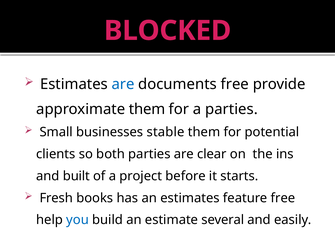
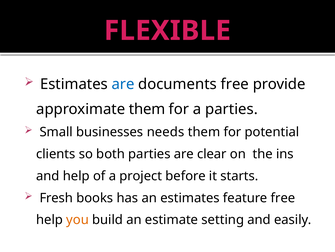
BLOCKED: BLOCKED -> FLEXIBLE (167, 31)
stable: stable -> needs (166, 132)
and built: built -> help (76, 175)
you colour: blue -> orange (78, 219)
several: several -> setting (223, 219)
